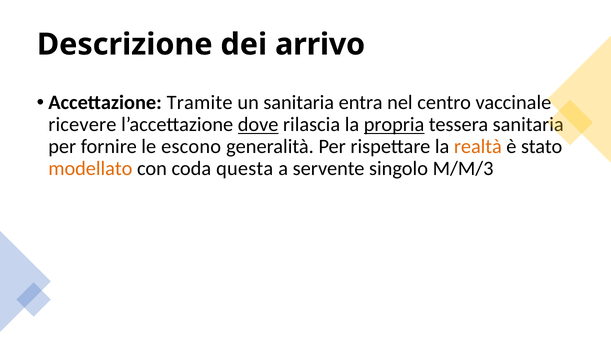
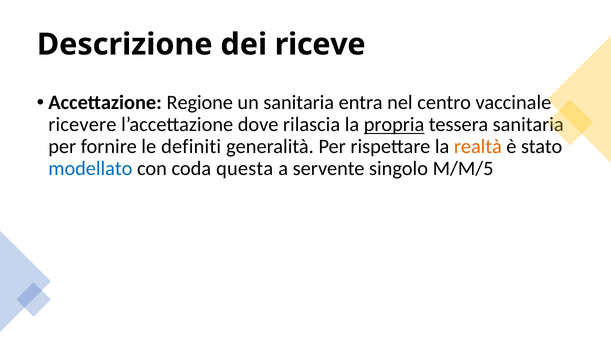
arrivo: arrivo -> riceve (320, 44)
Tramite: Tramite -> Regione (200, 103)
dove underline: present -> none (258, 125)
escono: escono -> definiti (191, 147)
modellato colour: orange -> blue (90, 169)
M/M/3: M/M/3 -> M/M/5 (463, 169)
